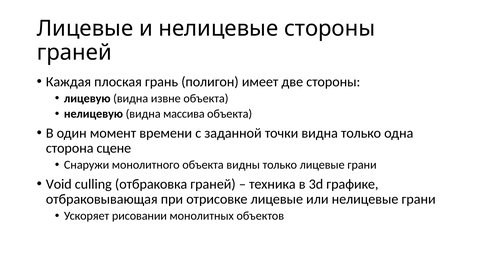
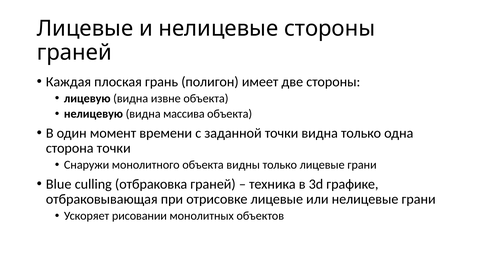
сторона сцене: сцене -> точки (114, 148)
Void: Void -> Blue (59, 184)
